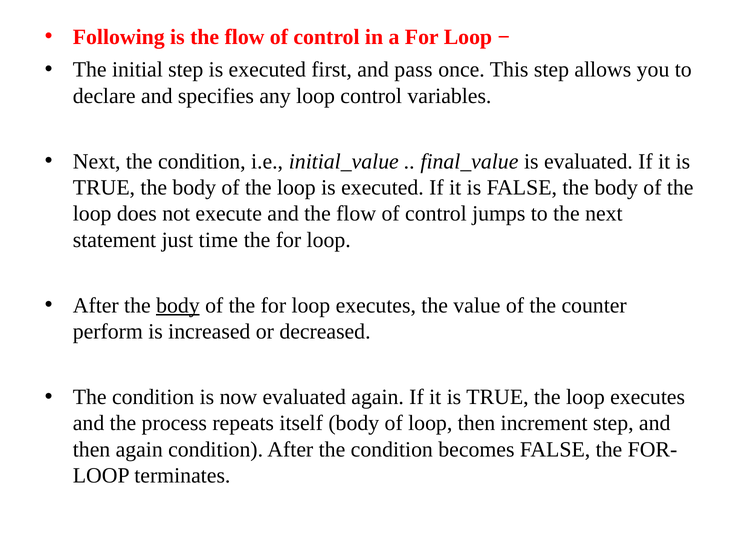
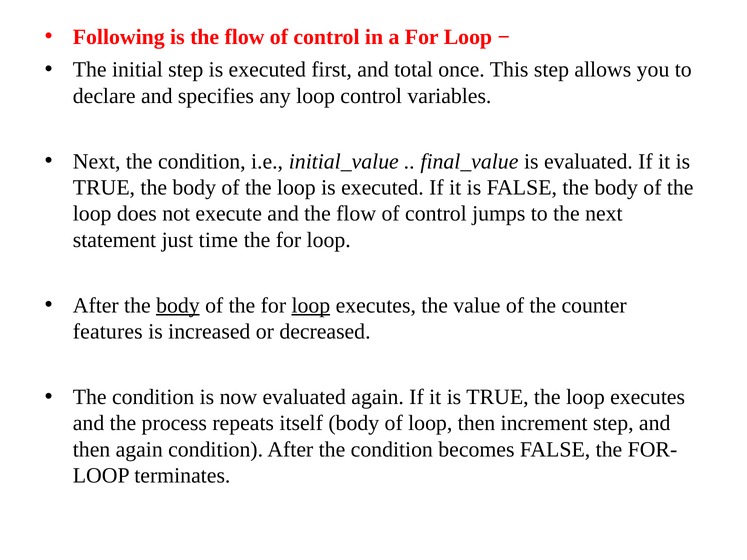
pass: pass -> total (414, 70)
loop underline: none -> present (311, 306)
perform: perform -> features (108, 332)
